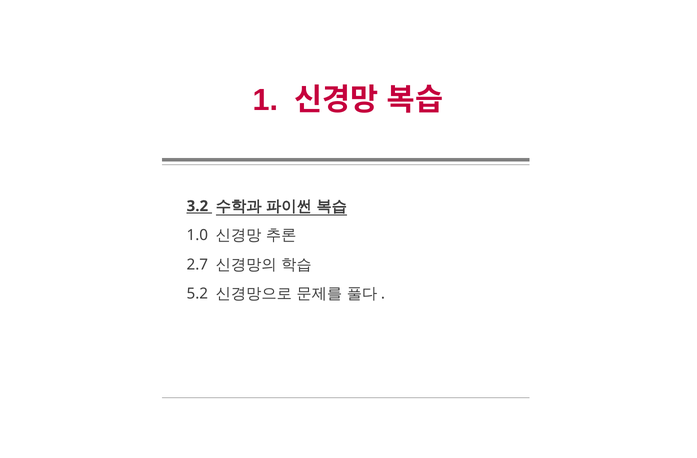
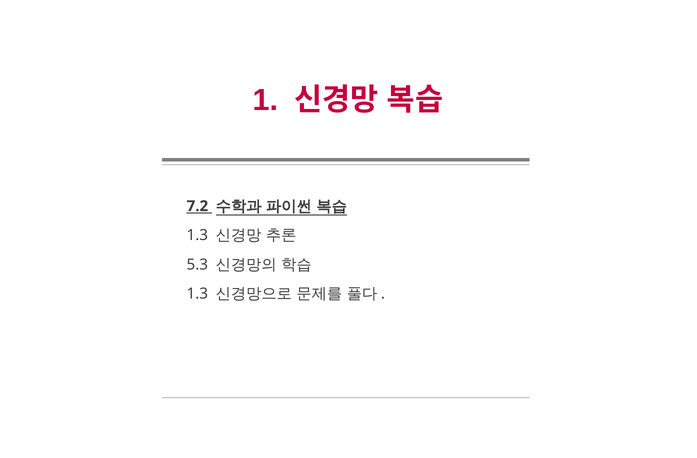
3.2: 3.2 -> 7.2 (197, 206)
1.0: 1.0 -> 1.3 (197, 235)
2.7: 2.7 -> 5.3 (197, 264)
5.2: 5.2 -> 1.3 (197, 294)
